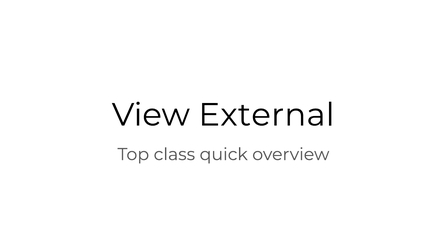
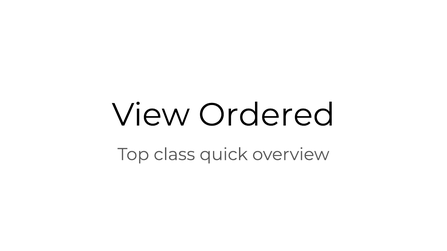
External: External -> Ordered (267, 115)
